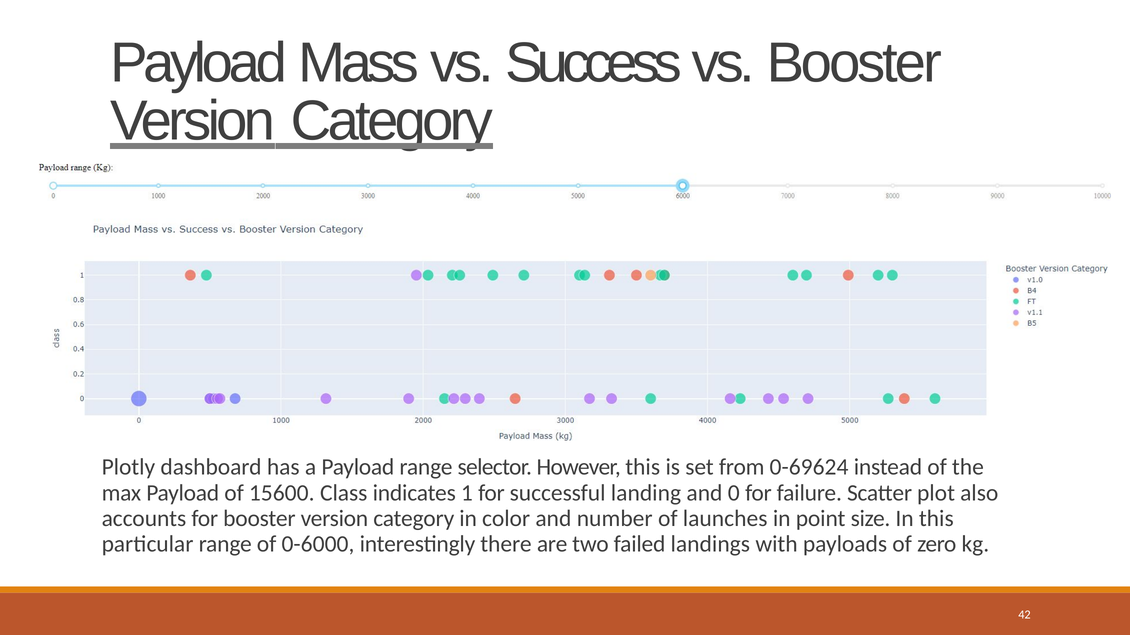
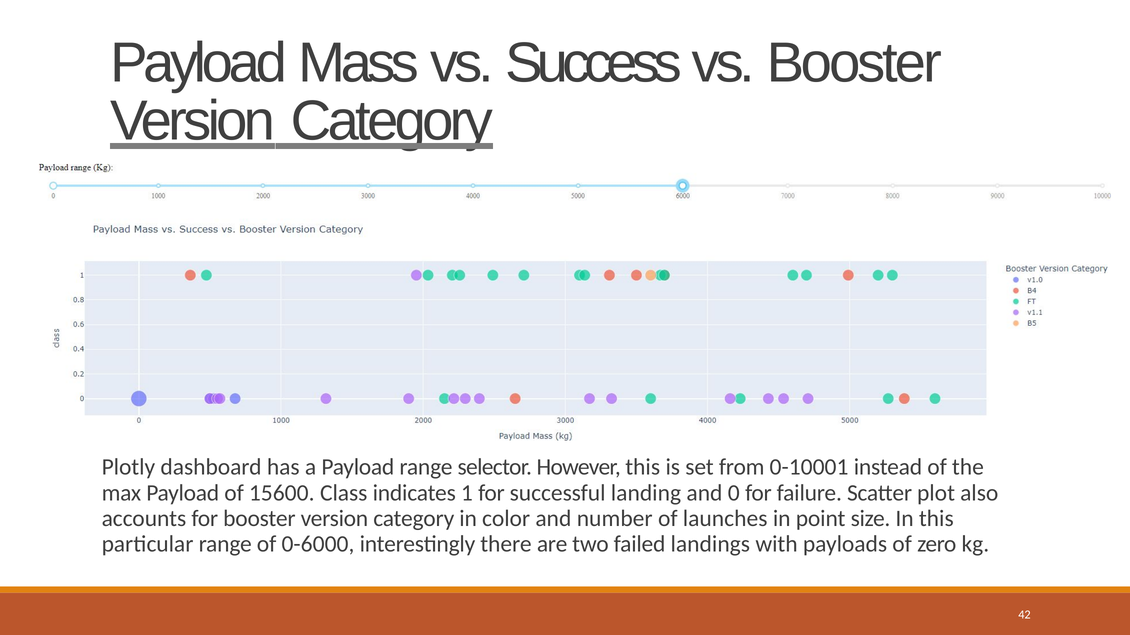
0-69624: 0-69624 -> 0-10001 (809, 468)
